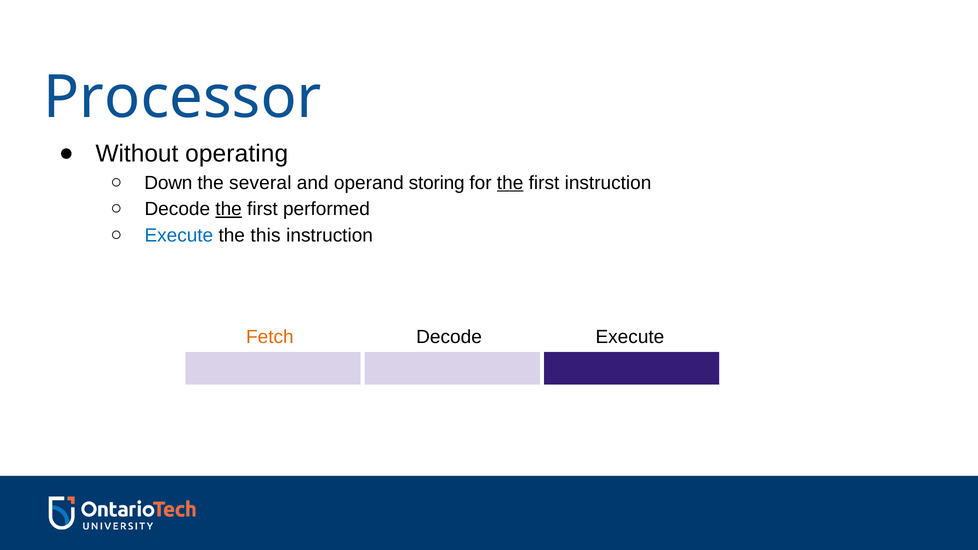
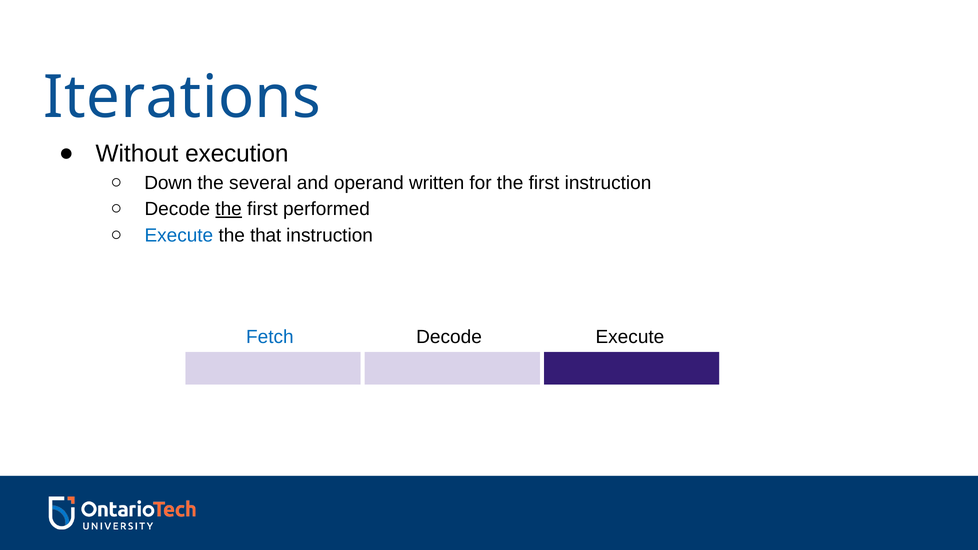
Processor: Processor -> Iterations (182, 97)
operating: operating -> execution (237, 154)
storing: storing -> written (437, 183)
the underline: present -> none (510, 183)
this: this -> that (266, 235)
Fetch colour: orange -> blue (270, 337)
